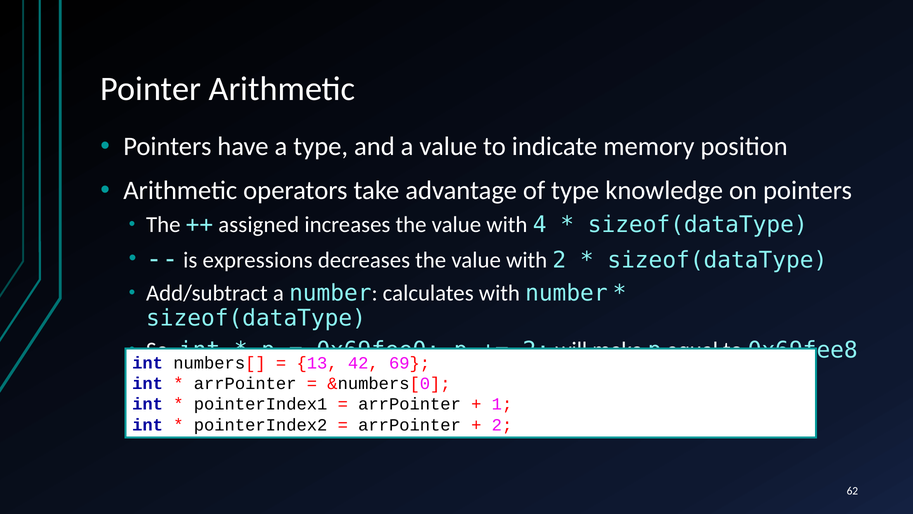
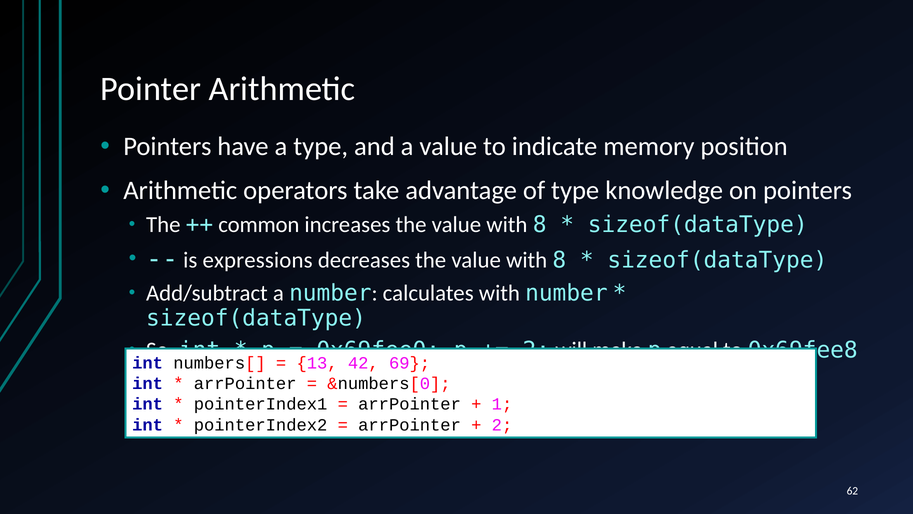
assigned: assigned -> common (259, 225)
4: 4 -> 8 (540, 225)
2: 2 -> 8 (559, 260)
